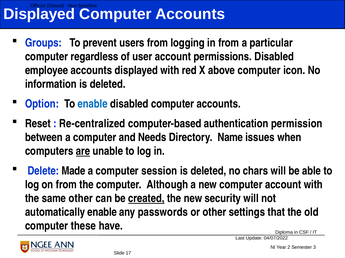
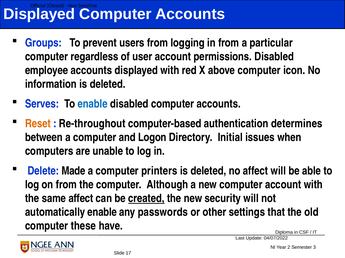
Option: Option -> Serves (42, 104)
Reset colour: black -> orange (38, 124)
Re-centralized: Re-centralized -> Re-throughout (92, 124)
permission: permission -> determines (297, 124)
Needs: Needs -> Logon (152, 138)
Name: Name -> Initial (230, 138)
are underline: present -> none (83, 152)
session: session -> printers (159, 171)
no chars: chars -> affect (256, 171)
same other: other -> affect (81, 199)
